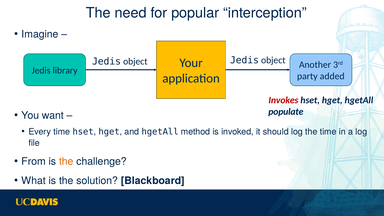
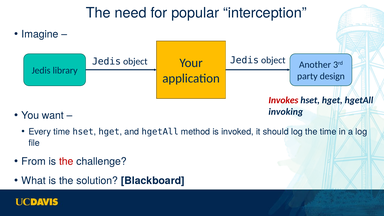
added: added -> design (332, 76)
populate: populate -> invoking (286, 112)
the colour: orange -> red (66, 161)
